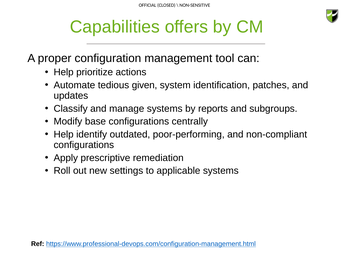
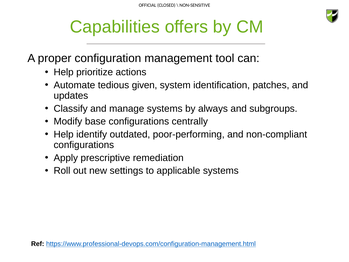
reports: reports -> always (213, 108)
